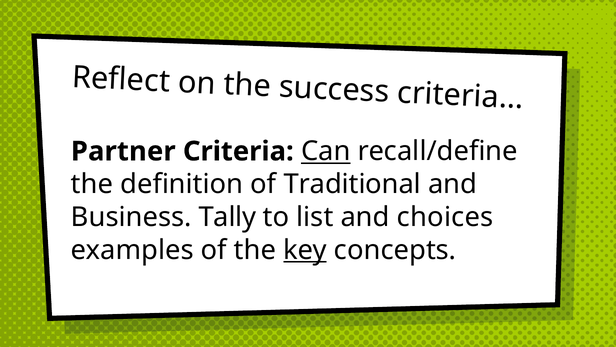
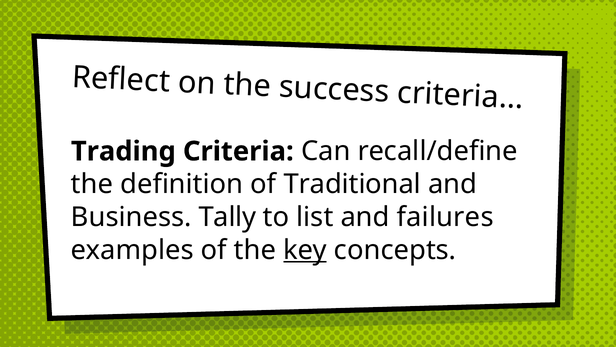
Partner: Partner -> Trading (123, 151)
Can underline: present -> none (326, 151)
choices: choices -> failures (445, 217)
